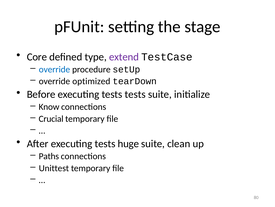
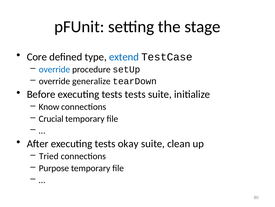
extend colour: purple -> blue (124, 57)
optimized: optimized -> generalize (91, 81)
huge: huge -> okay (128, 143)
Paths: Paths -> Tried (49, 156)
Unittest: Unittest -> Purpose (54, 168)
